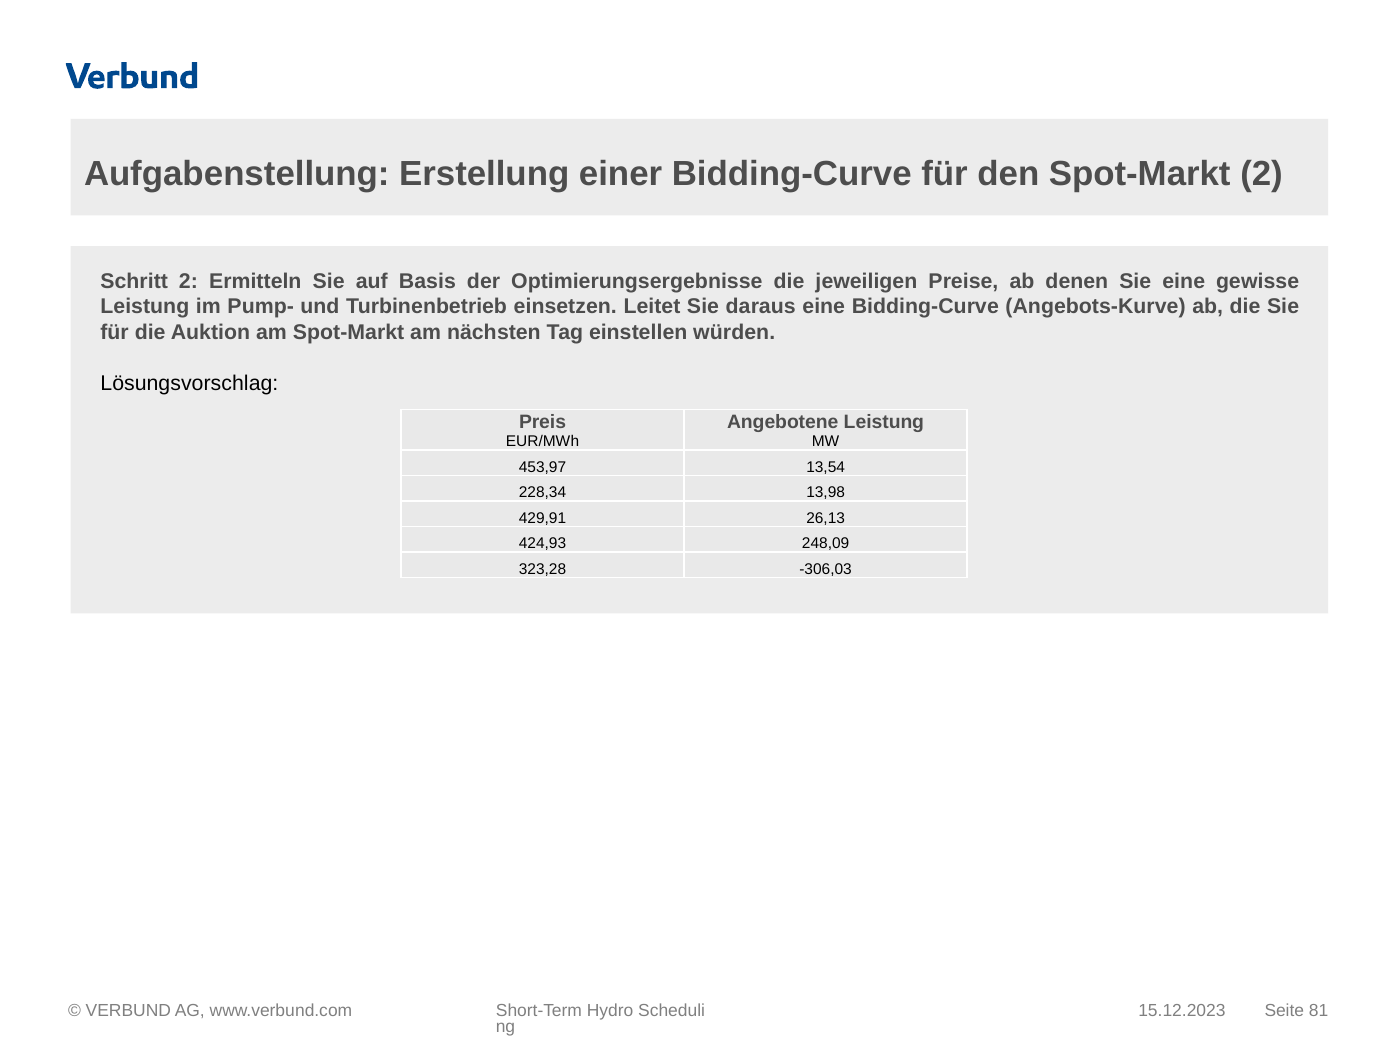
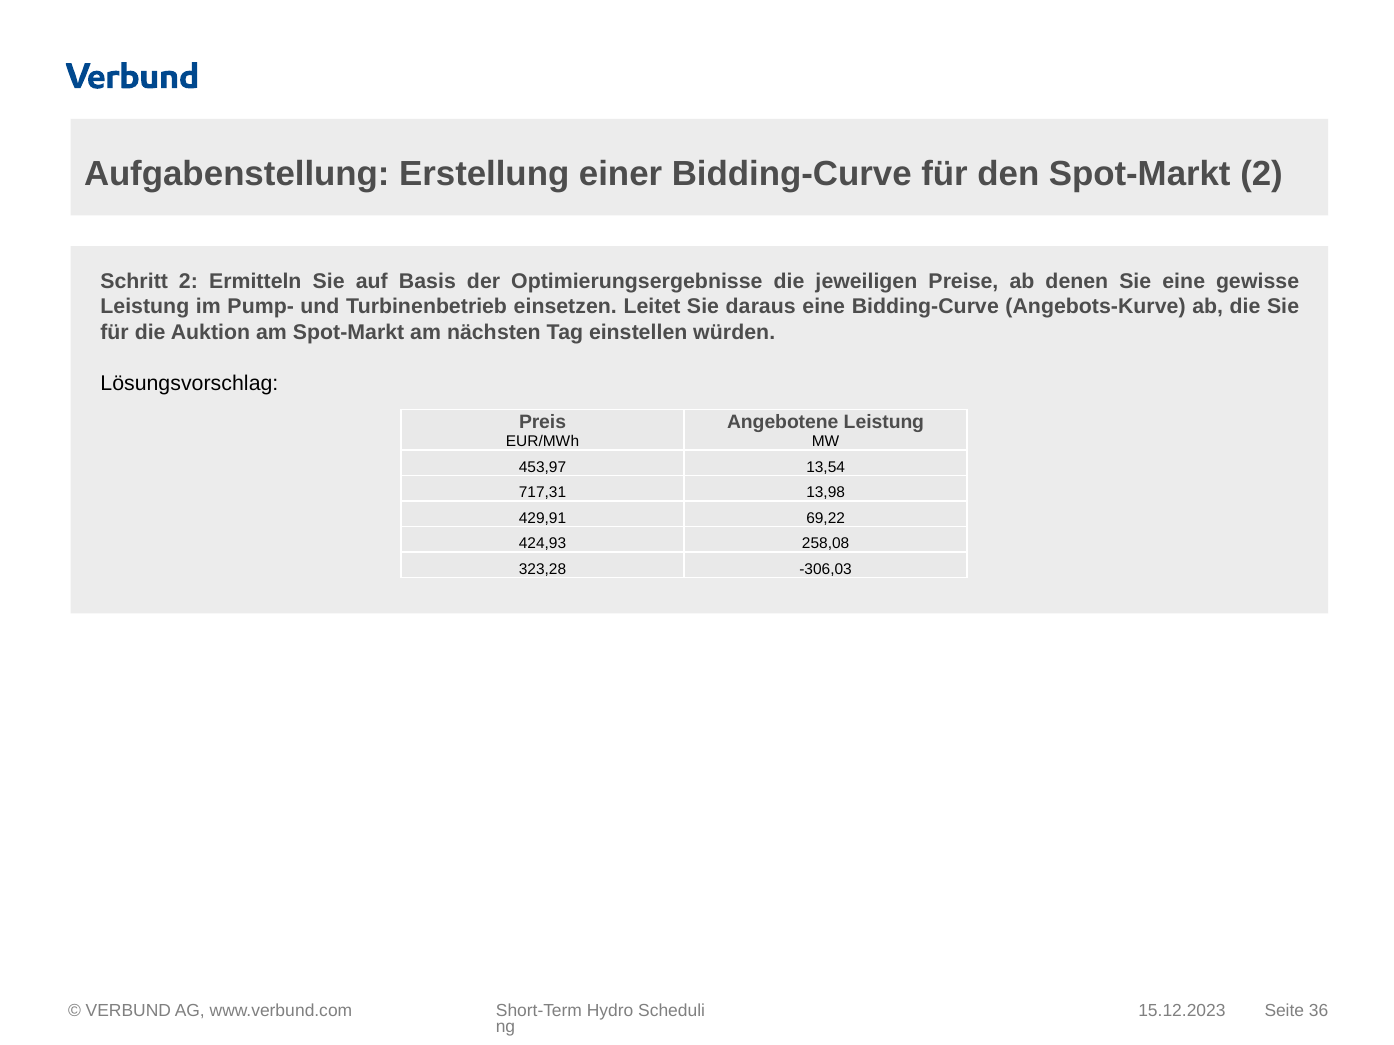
228,34: 228,34 -> 717,31 (543, 493)
26,13: 26,13 -> 69,22 (826, 518)
248,09: 248,09 -> 258,08 (826, 544)
81: 81 -> 36 (1319, 1011)
